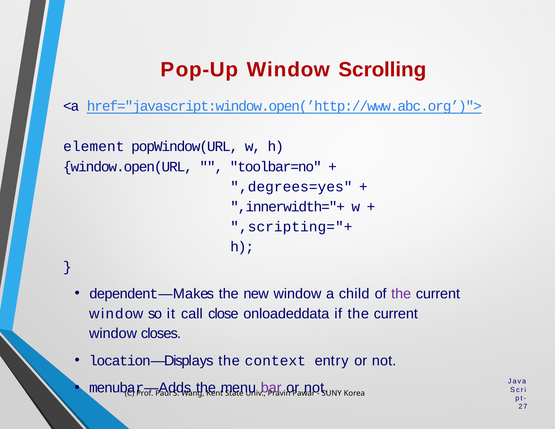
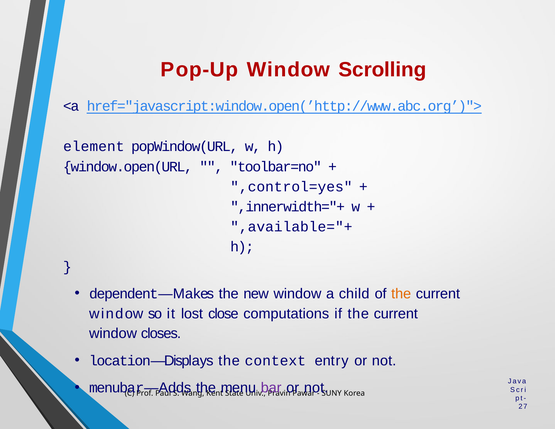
,degrees=yes: ,degrees=yes -> ,control=yes (291, 187)
,scripting="+: ,scripting="+ -> ,available="+ (291, 227)
the colour: purple -> orange (401, 294)
call: call -> lost (192, 314)
onloadeddata: onloadeddata -> computations (286, 314)
